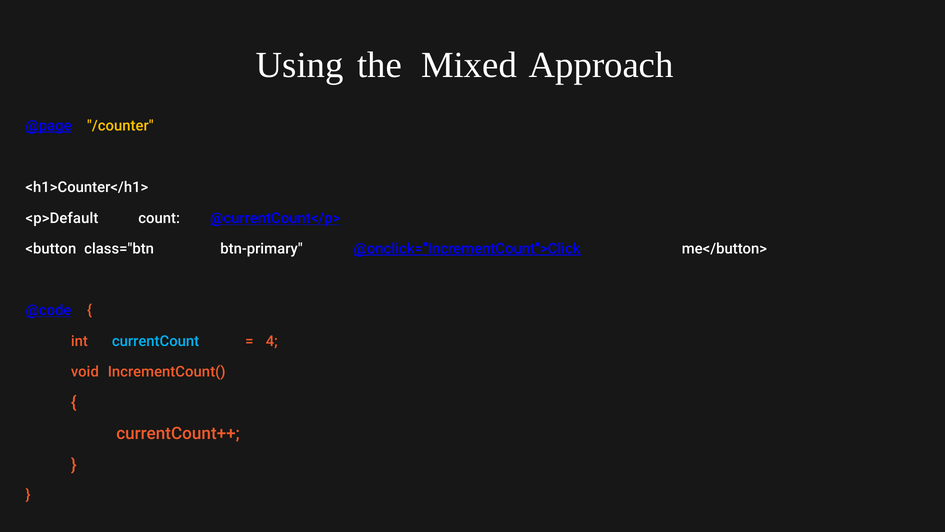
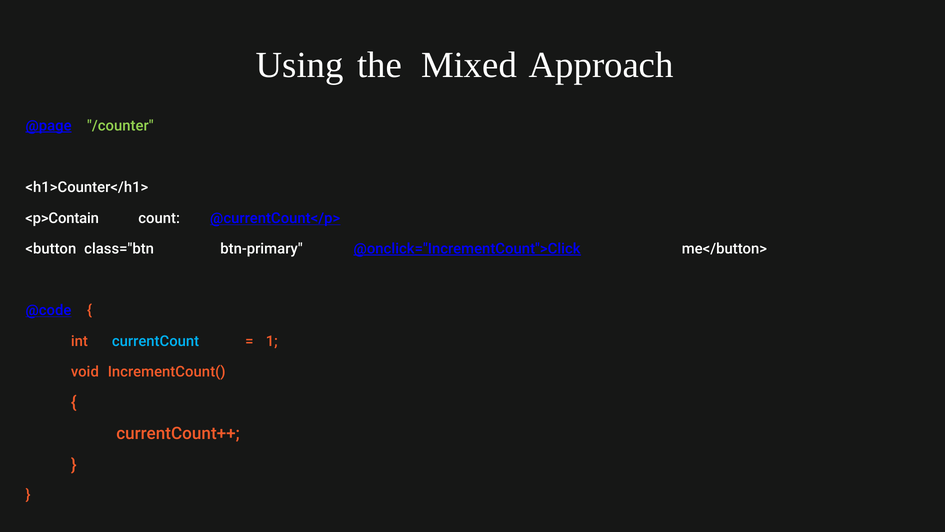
/counter colour: yellow -> light green (120, 126)
<p>Default: <p>Default -> <p>Contain (62, 218)
4: 4 -> 1 (272, 341)
